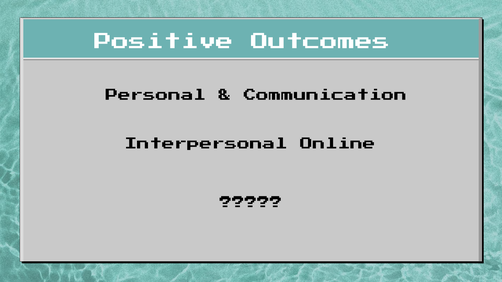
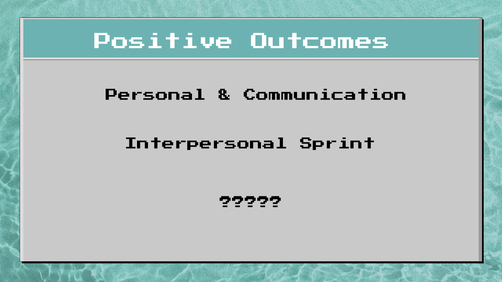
Online: Online -> Sprint (338, 146)
